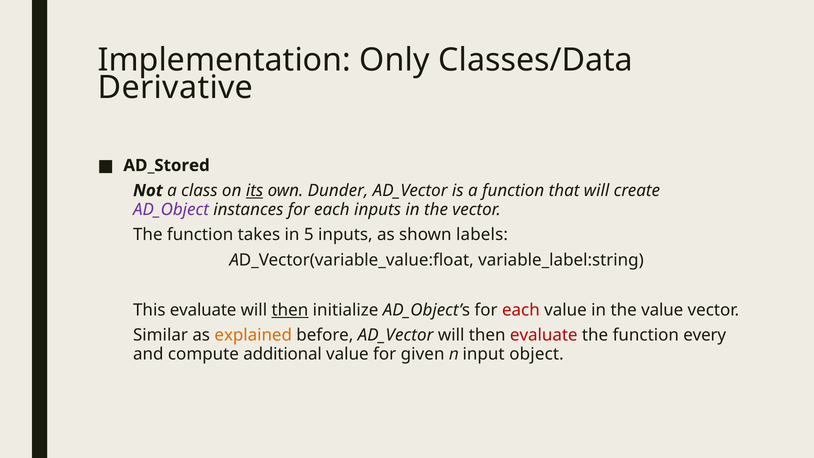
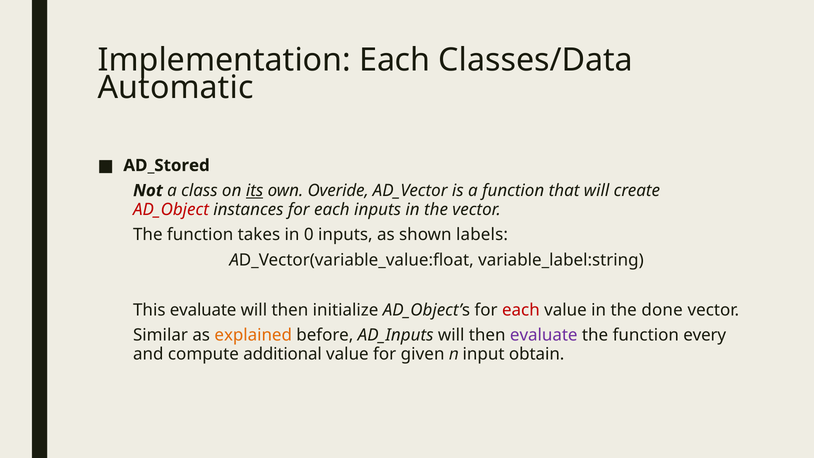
Implementation Only: Only -> Each (395, 60)
Derivative: Derivative -> Automatic (176, 88)
Dunder: Dunder -> Overide (338, 191)
AD_Object colour: purple -> red (171, 210)
5: 5 -> 0 (309, 235)
then underline: present -> none (290, 310)
the value: value -> done (662, 310)
before AD_Vector: AD_Vector -> AD_Inputs (396, 335)
evaluate colour: red -> purple (544, 335)
object: object -> obtain (537, 354)
